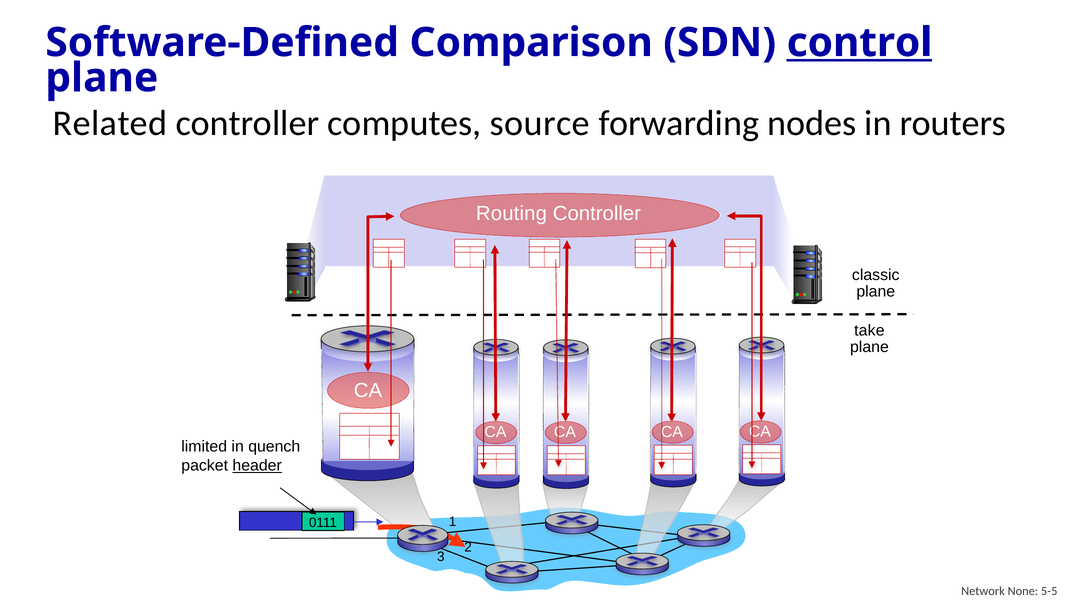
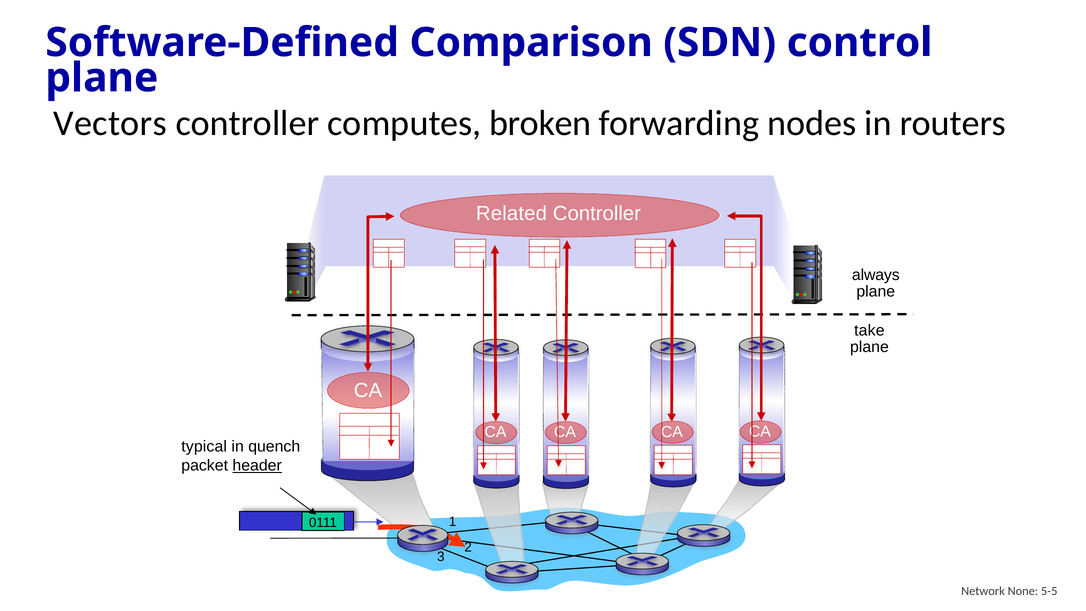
control underline: present -> none (860, 43)
Related: Related -> Vectors (110, 123)
source: source -> broken (540, 123)
Routing: Routing -> Related (511, 213)
classic: classic -> always (876, 275)
limited: limited -> typical (204, 447)
